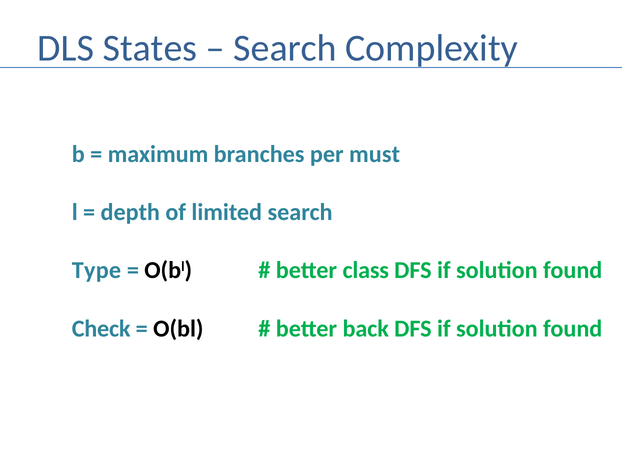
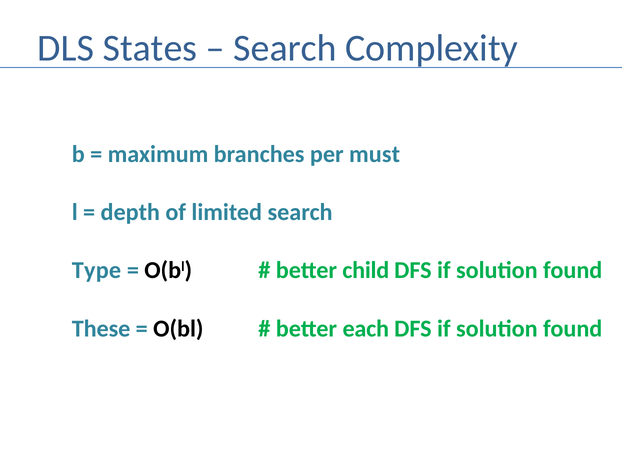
class: class -> child (366, 270)
Check: Check -> These (101, 328)
back: back -> each (366, 328)
